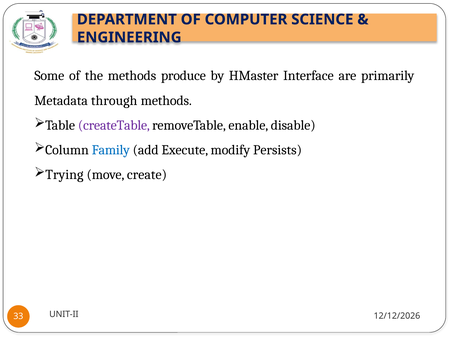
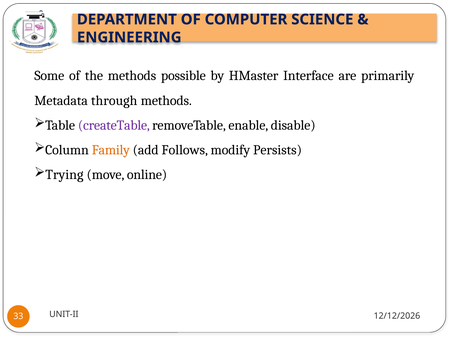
produce: produce -> possible (183, 76)
Family colour: blue -> orange (111, 150)
Execute: Execute -> Follows (185, 150)
create: create -> online (147, 174)
